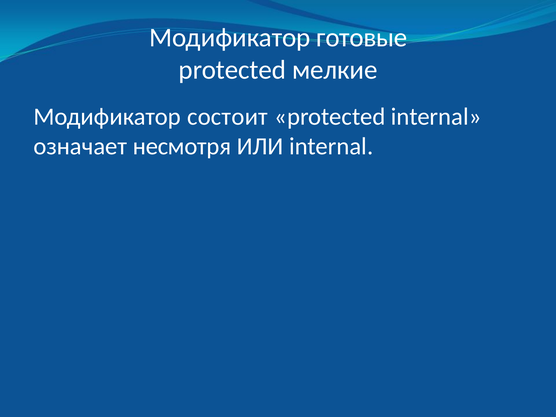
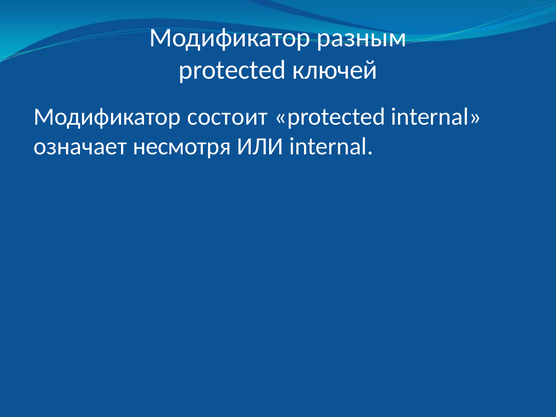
готовые: готовые -> разным (362, 38)
мелкие: мелкие -> ключей (335, 70)
